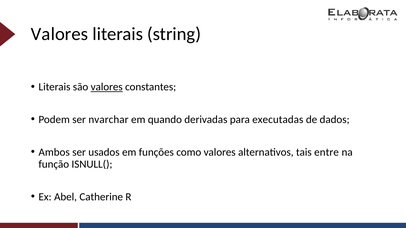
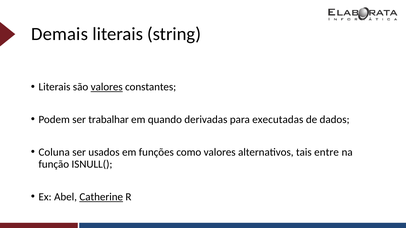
Valores: Valores -> Demais (60, 34)
nvarchar: nvarchar -> trabalhar (109, 120)
Ambos: Ambos -> Coluna (54, 152)
Catherine underline: none -> present (101, 197)
